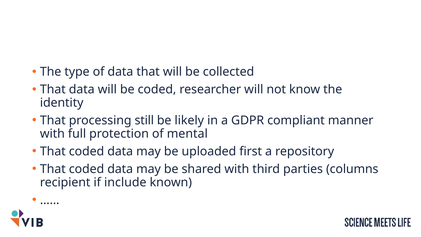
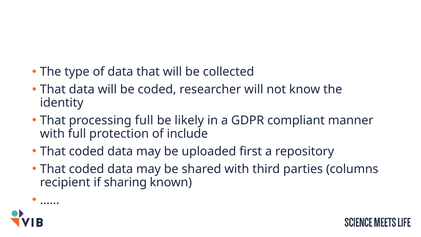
processing still: still -> full (144, 120)
mental: mental -> include (187, 134)
include: include -> sharing (125, 182)
